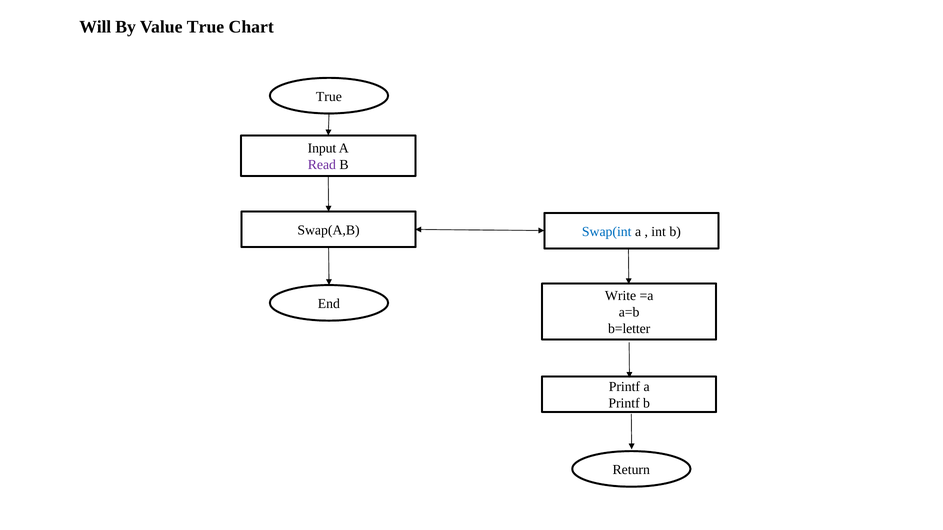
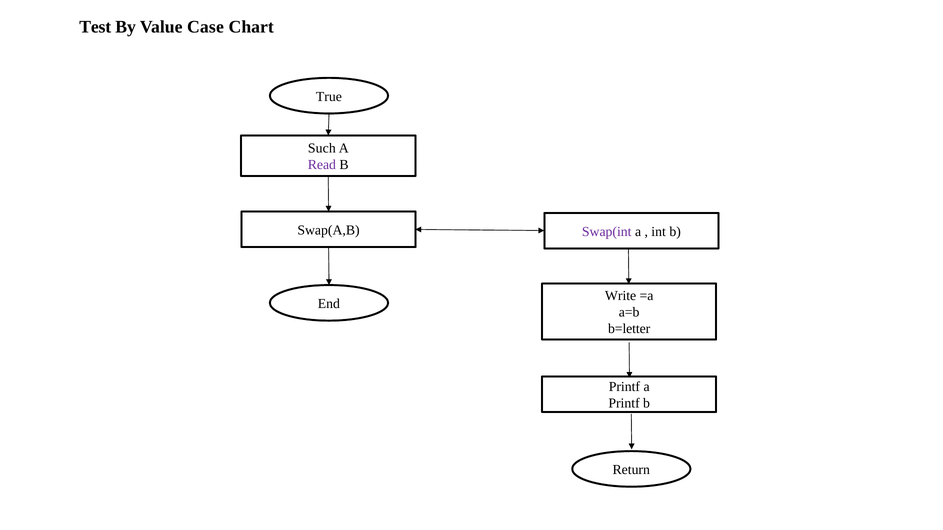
Will: Will -> Test (95, 27)
Value True: True -> Case (205, 27)
Input: Input -> Such (322, 149)
Swap(int colour: blue -> purple (607, 232)
